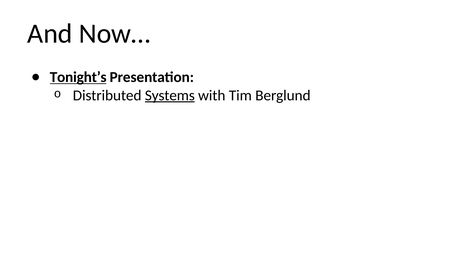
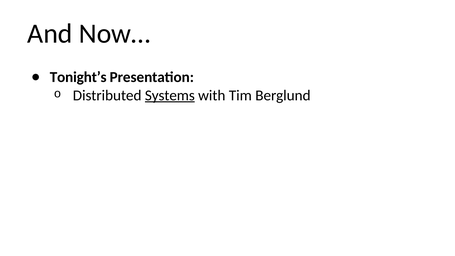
Tonight’s underline: present -> none (78, 77)
